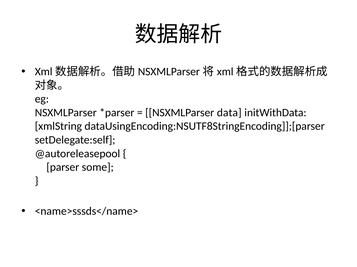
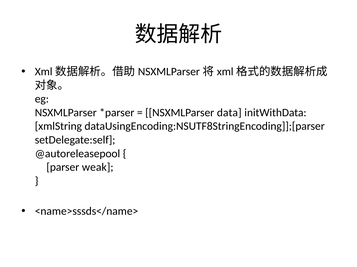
some: some -> weak (98, 168)
